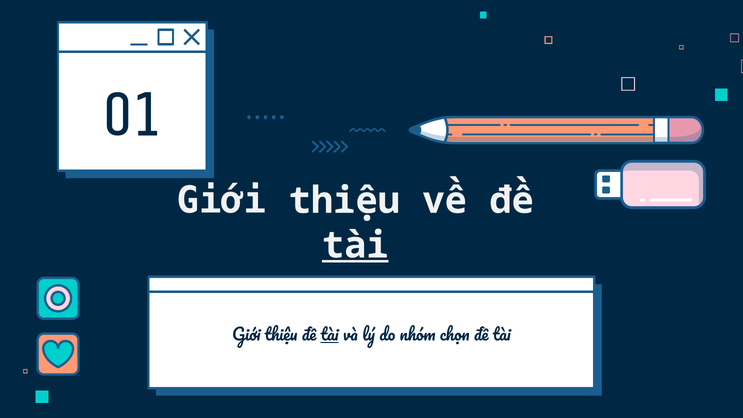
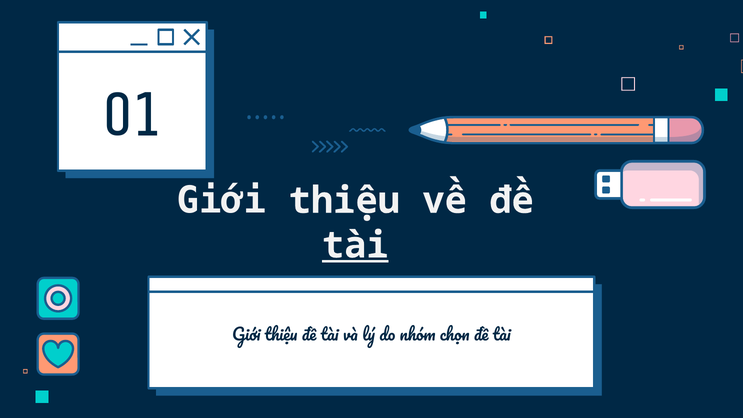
tài underline: present -> none (330, 335)
